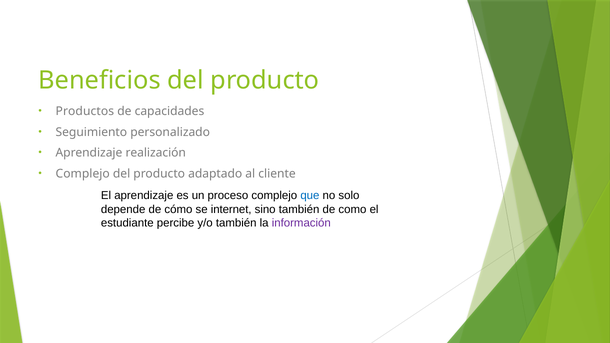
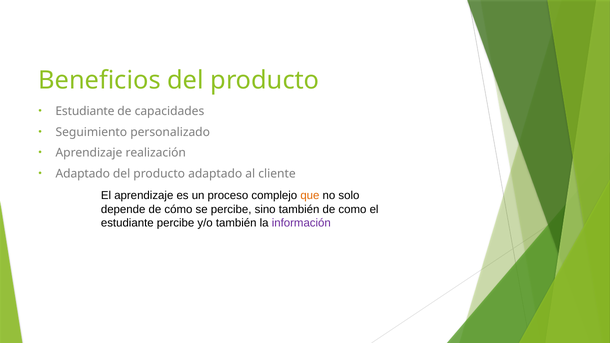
Productos: Productos -> Estudiante (85, 111)
Complejo: Complejo -> Adaptado (83, 174)
que colour: blue -> orange (310, 196)
se internet: internet -> percibe (231, 209)
